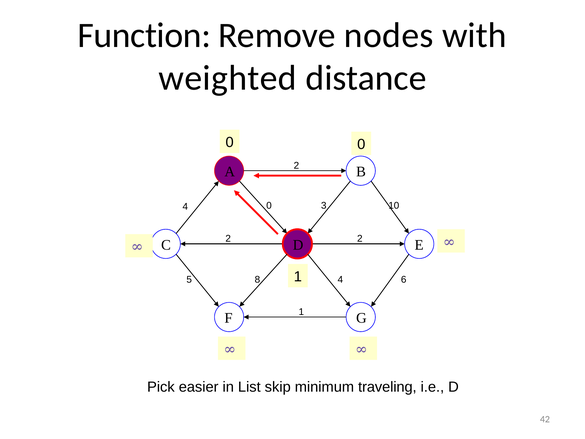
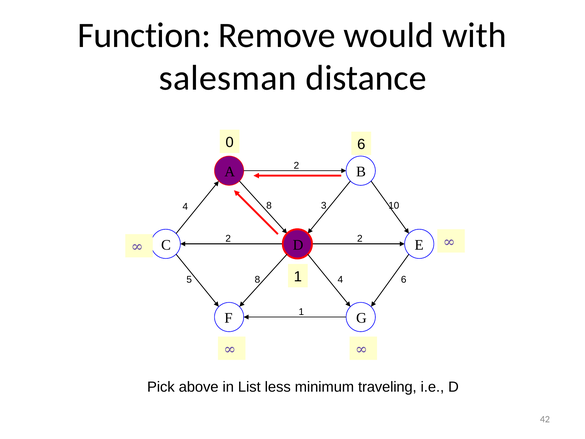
nodes: nodes -> would (389, 35)
weighted: weighted -> salesman (228, 78)
0 0: 0 -> 6 (361, 144)
4 0: 0 -> 8 (269, 205)
easier: easier -> above (199, 387)
skip: skip -> less (278, 387)
